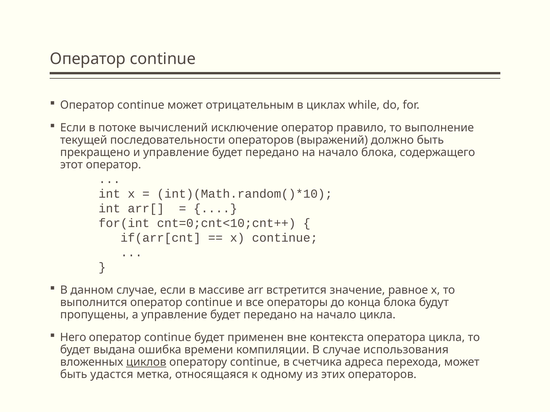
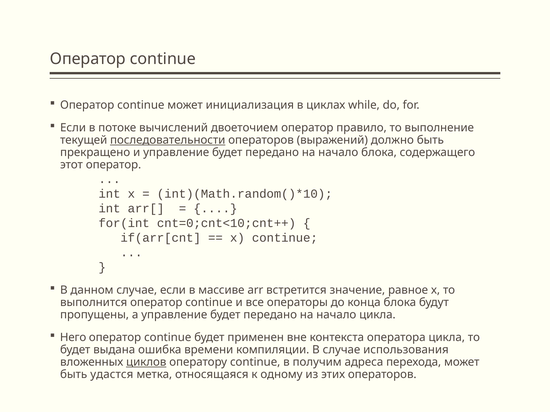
отрицательным: отрицательным -> инициализация (250, 105)
исключение: исключение -> двоеточием (245, 128)
последовательности underline: none -> present (168, 140)
счетчика: счетчика -> получим (317, 363)
